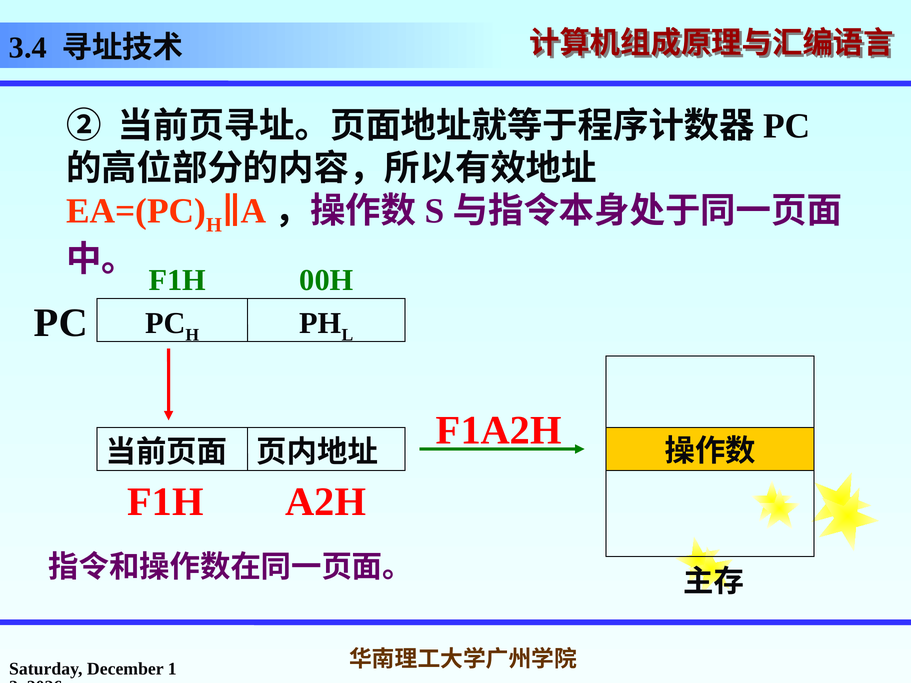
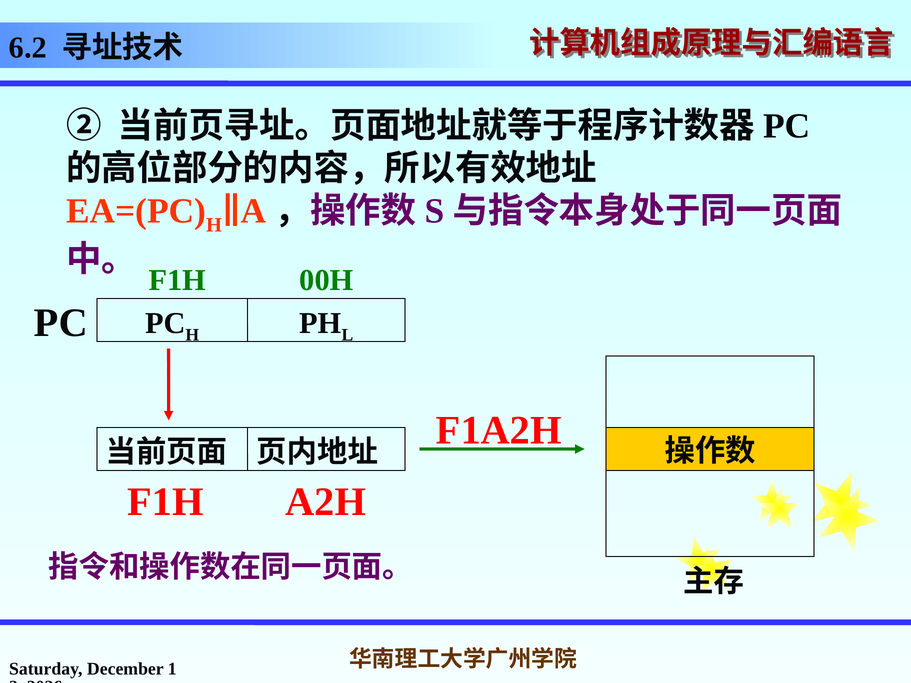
3.4: 3.4 -> 6.2 (28, 48)
